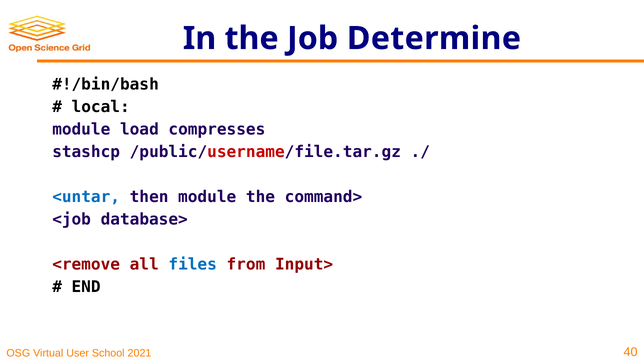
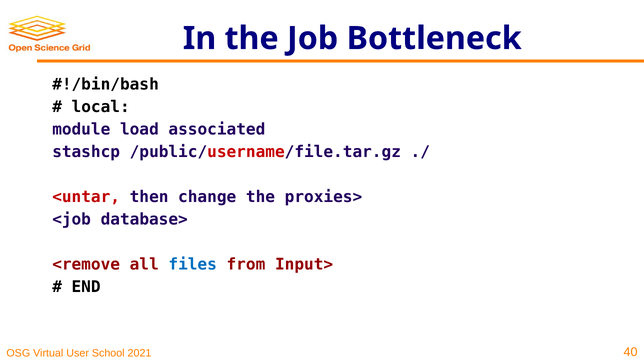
Determine: Determine -> Bottleneck (434, 38)
compresses: compresses -> associated (217, 130)
<untar colour: blue -> red (86, 197)
then module: module -> change (207, 197)
command>: command> -> proxies> (323, 197)
